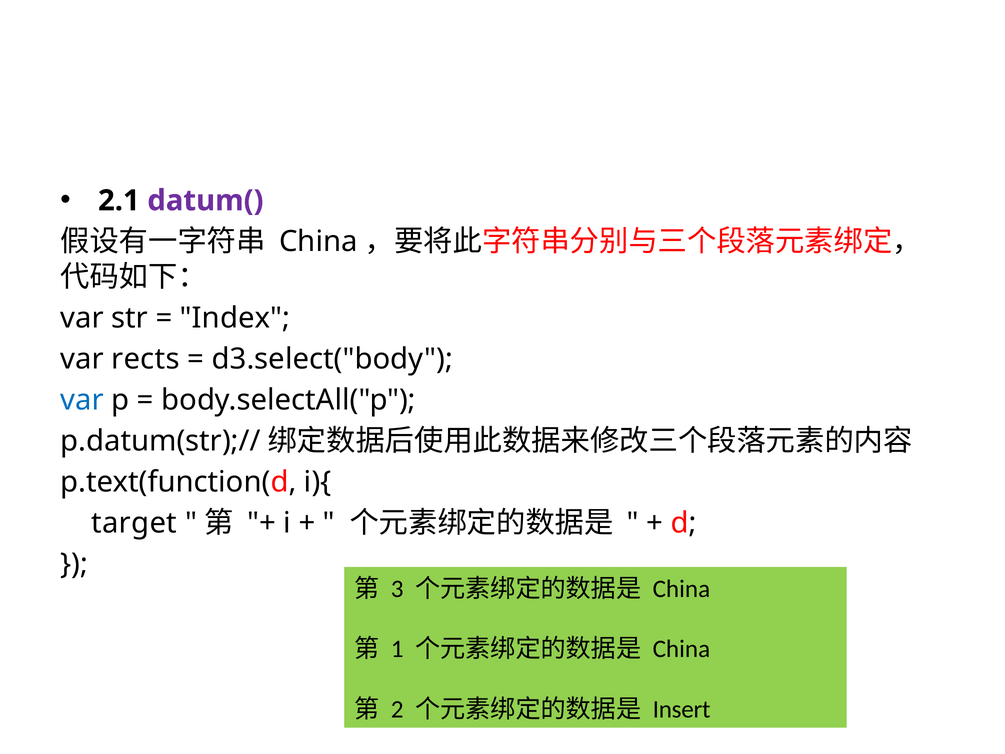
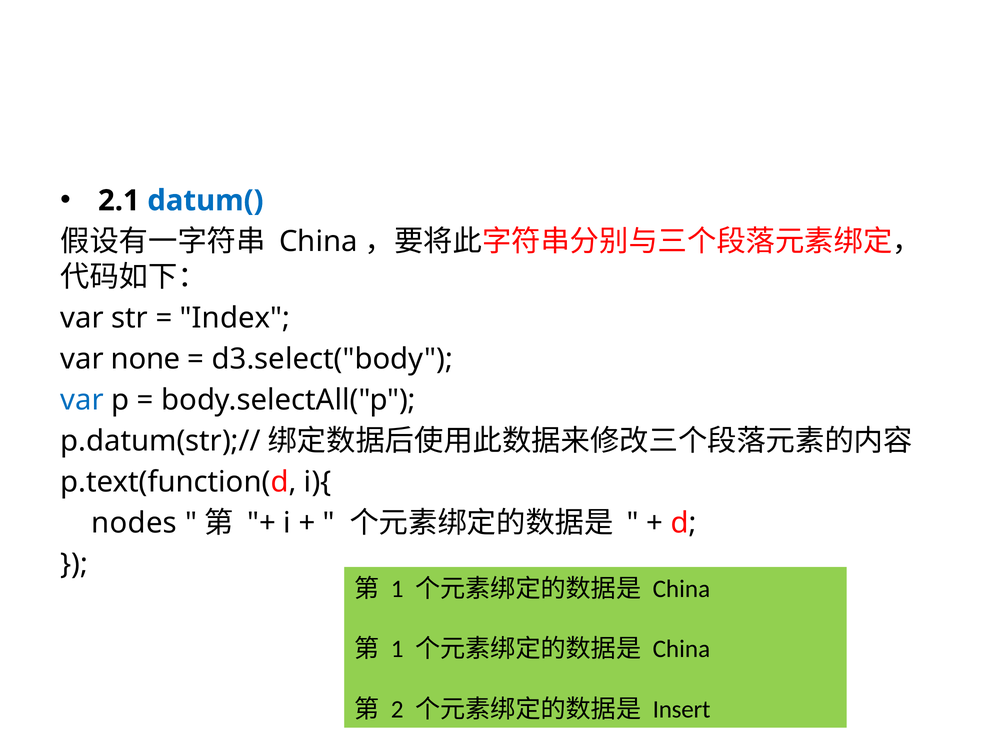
datum( colour: purple -> blue (205, 201)
rects: rects -> none (146, 359)
target: target -> nodes (134, 523)
3: 3 -> 1 (397, 589)
